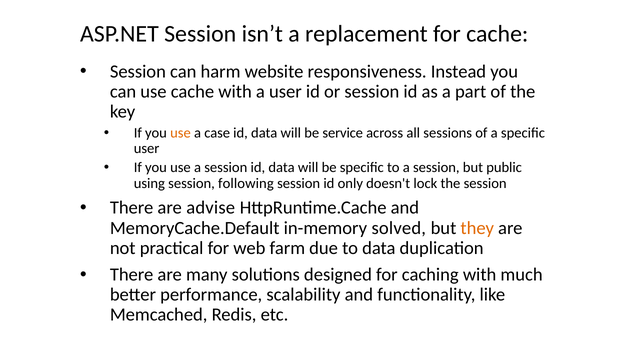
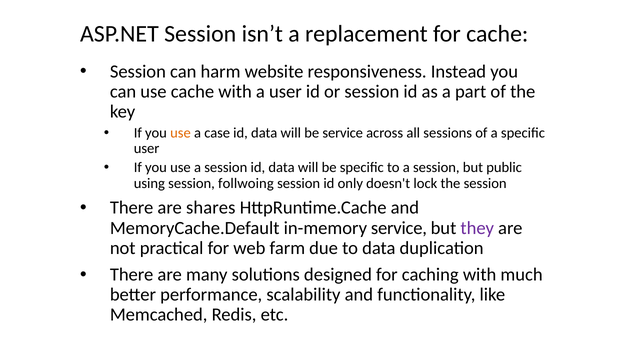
following: following -> follwoing (246, 183)
advise: advise -> shares (211, 208)
in-memory solved: solved -> service (399, 228)
they colour: orange -> purple (477, 228)
